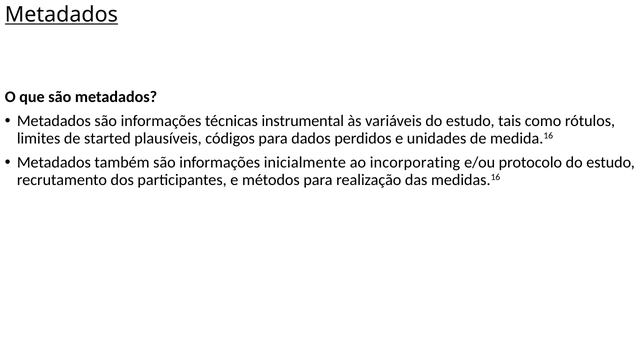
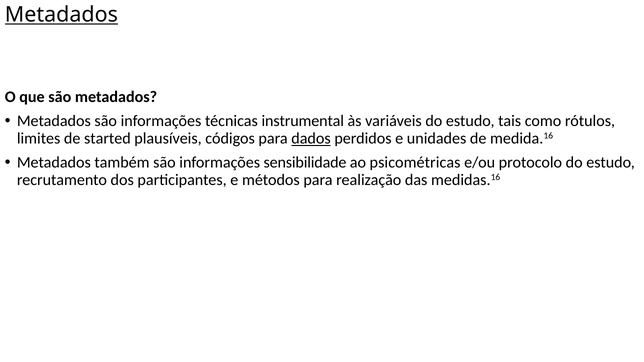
dados underline: none -> present (311, 138)
inicialmente: inicialmente -> sensibilidade (305, 163)
incorporating: incorporating -> psicométricas (415, 163)
